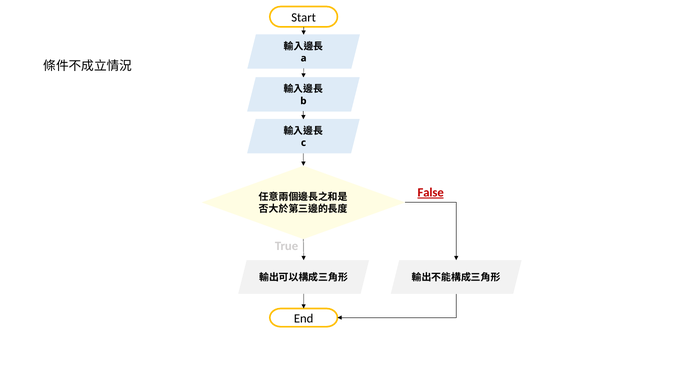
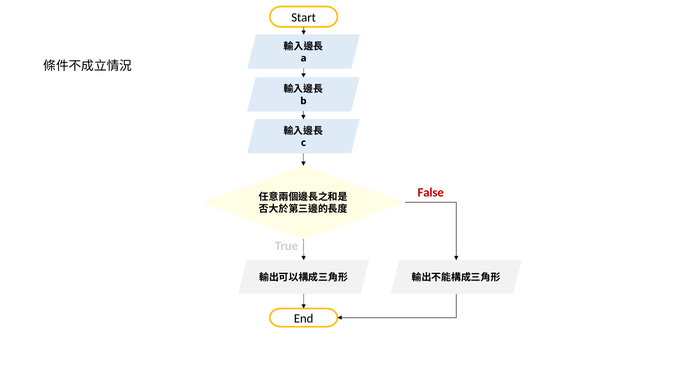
False underline: present -> none (431, 192)
